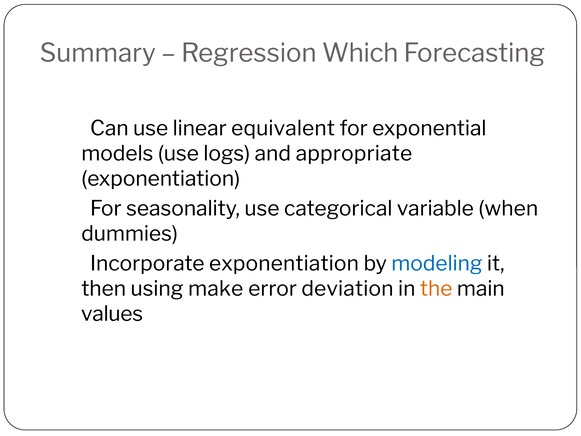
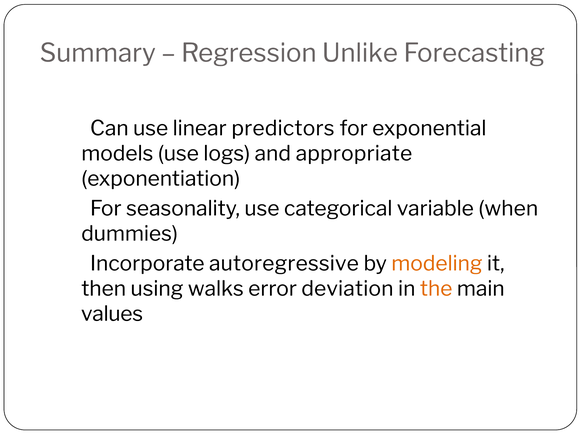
Which: Which -> Unlike (360, 53)
equivalent: equivalent -> predictors (283, 128)
exponentiation: exponentiation -> autoregressive (284, 263)
modeling colour: blue -> orange (437, 263)
make: make -> walks (216, 289)
